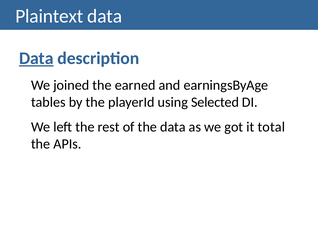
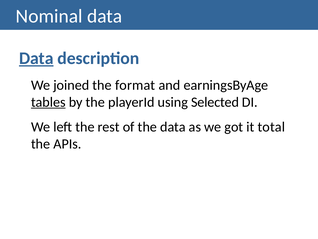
Plaintext: Plaintext -> Nominal (49, 16)
earned: earned -> format (135, 85)
tables underline: none -> present (48, 102)
